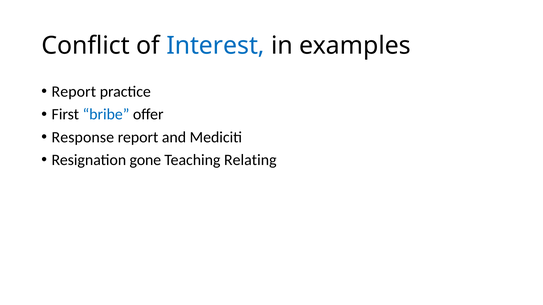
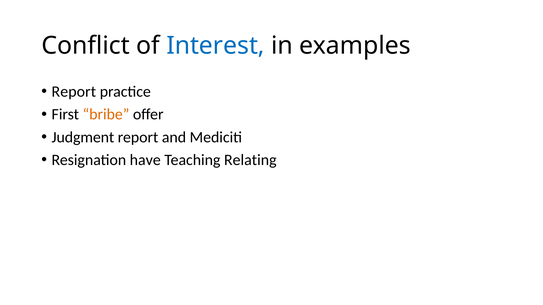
bribe colour: blue -> orange (106, 115)
Response: Response -> Judgment (83, 137)
gone: gone -> have (145, 160)
